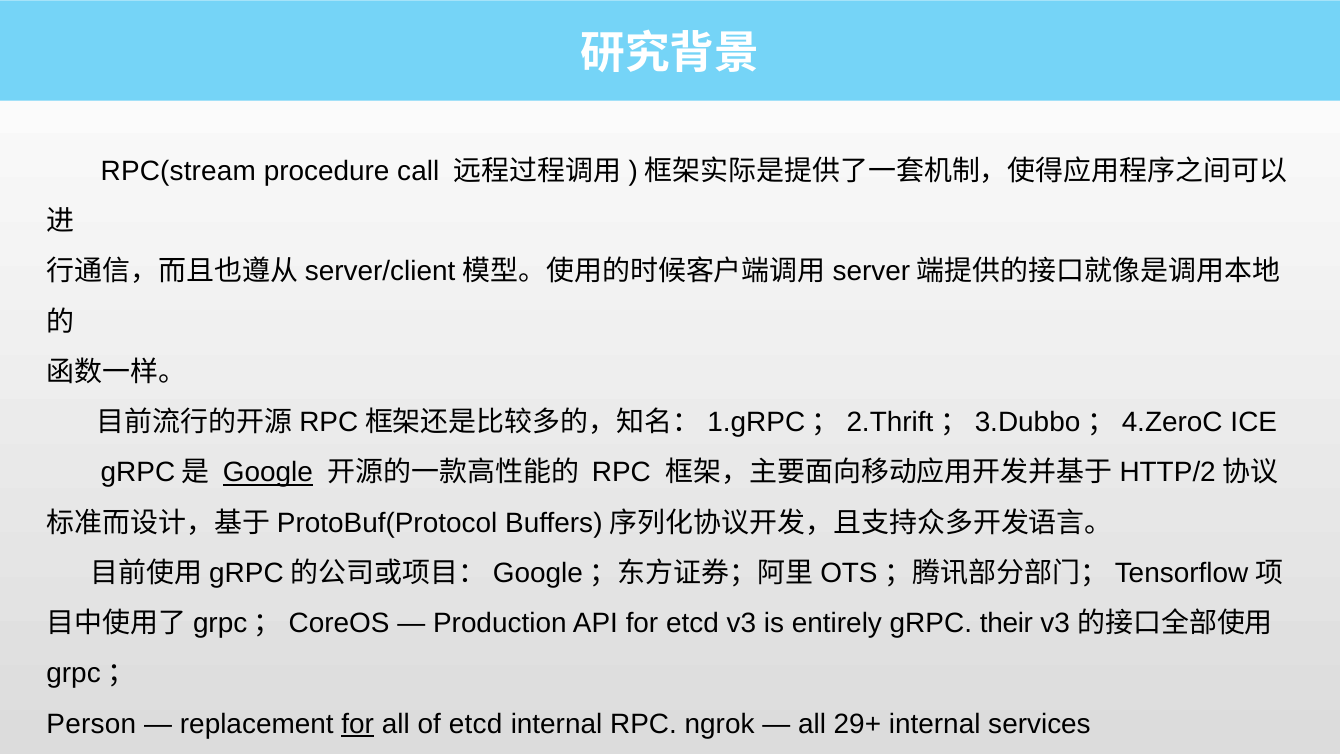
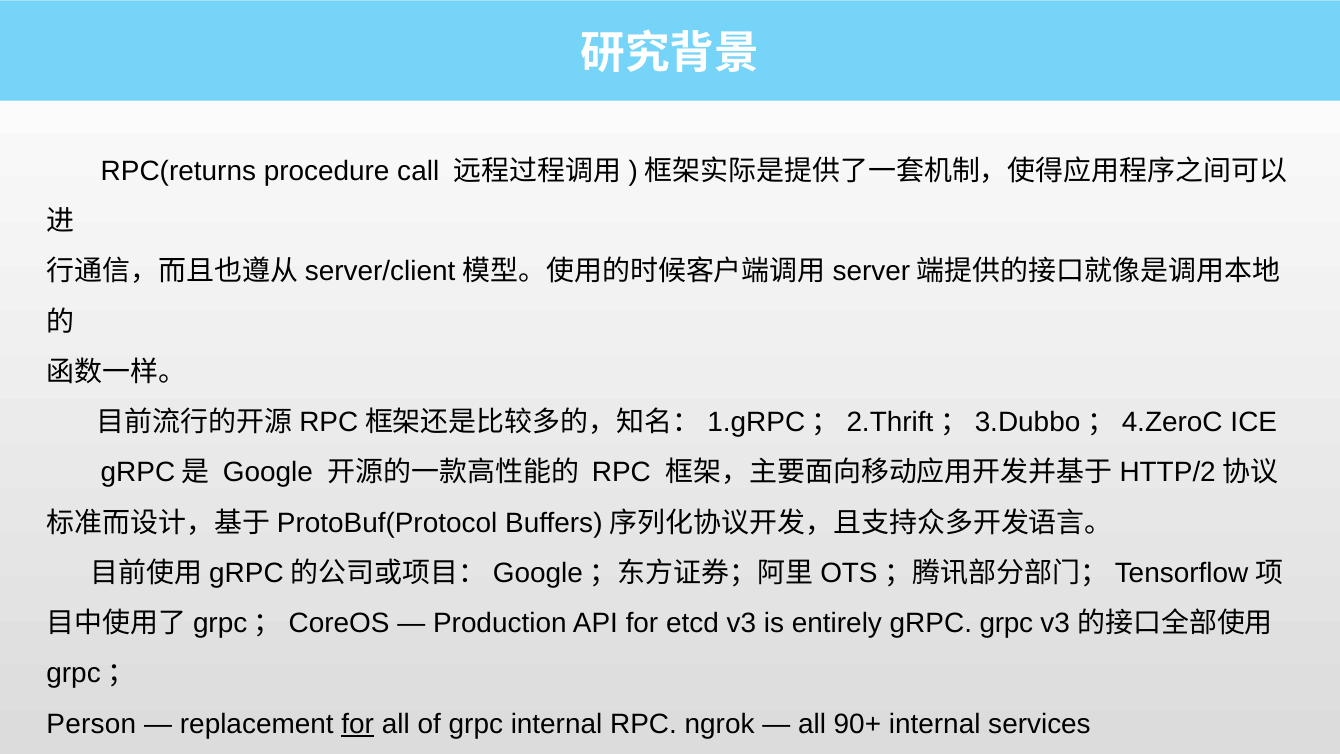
RPC(stream: RPC(stream -> RPC(returns (178, 171)
Google underline: present -> none (268, 473)
gRPC their: their -> grpc (1006, 623)
of etcd: etcd -> grpc (476, 724)
29+: 29+ -> 90+ (857, 724)
